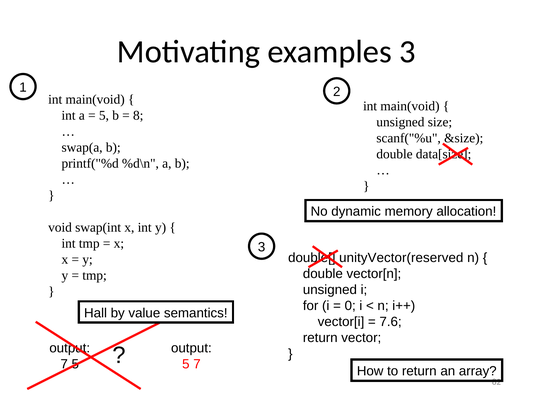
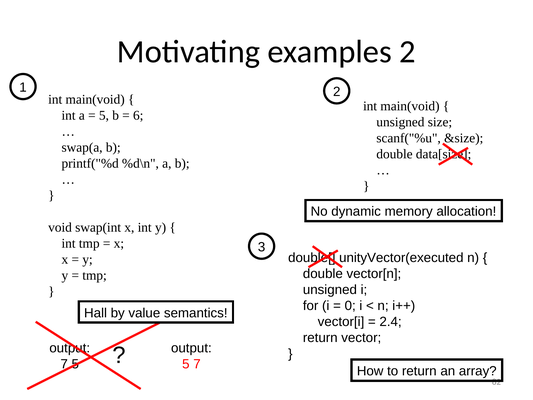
examples 3: 3 -> 2 (408, 52)
8: 8 -> 6 (138, 115)
unityVector(reserved: unityVector(reserved -> unityVector(executed (401, 258)
7.6: 7.6 -> 2.4 (391, 322)
